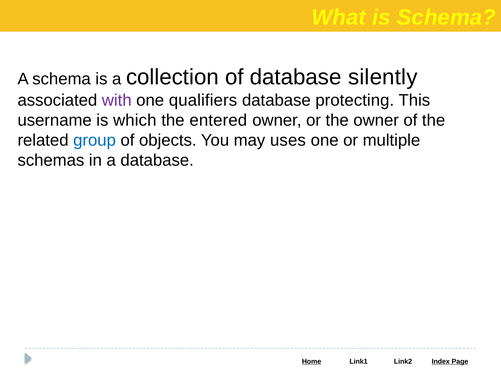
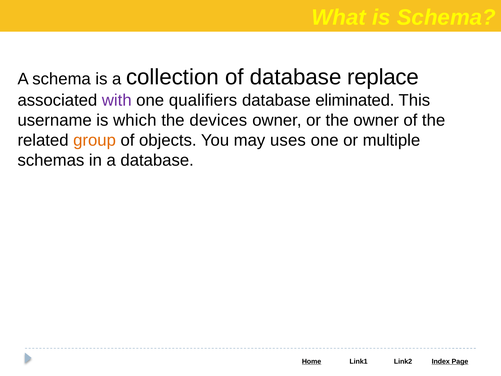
silently: silently -> replace (383, 77)
protecting: protecting -> eliminated (355, 100)
entered: entered -> devices (218, 120)
group colour: blue -> orange (95, 140)
